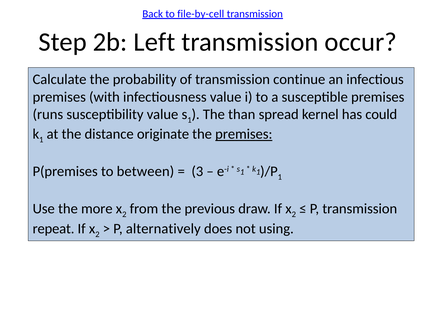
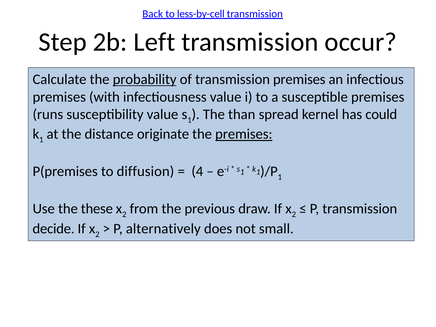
file-by-cell: file-by-cell -> less-by-cell (201, 14)
probability underline: none -> present (145, 79)
transmission continue: continue -> premises (299, 79)
between: between -> diffusion (145, 171)
3: 3 -> 4 (197, 171)
more: more -> these (97, 209)
repeat: repeat -> decide (54, 229)
using: using -> small (276, 229)
